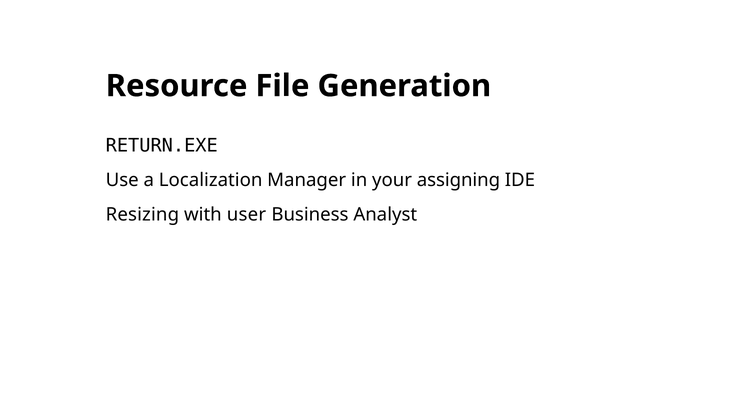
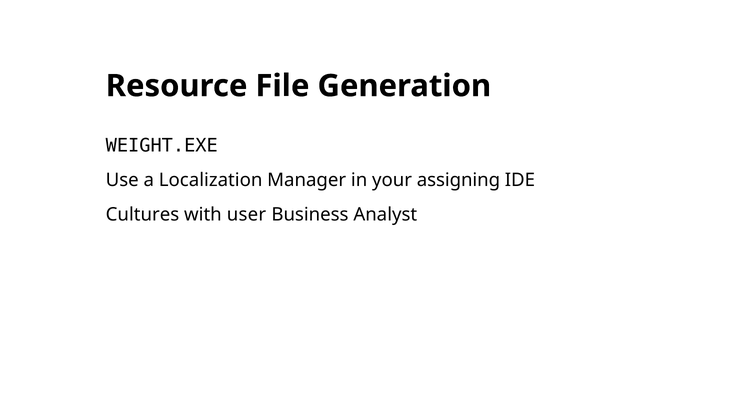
RETURN.EXE: RETURN.EXE -> WEIGHT.EXE (162, 145)
Resizing: Resizing -> Cultures (142, 215)
